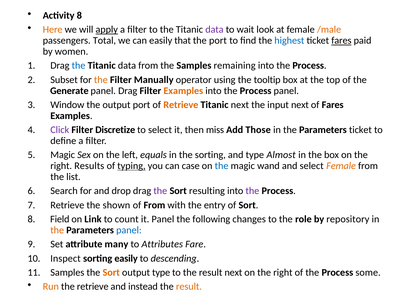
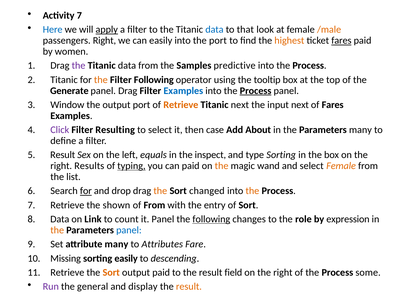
Activity 8: 8 -> 7 (79, 16)
Here colour: orange -> blue (53, 30)
data colour: purple -> blue (214, 30)
wait: wait -> that (245, 30)
passengers Total: Total -> Right (104, 41)
easily that: that -> into (183, 41)
highest colour: blue -> orange (289, 41)
the colour: blue -> purple (79, 66)
remaining: remaining -> predictive (235, 66)
Subset: Subset -> Titanic (64, 80)
Filter Manually: Manually -> Following (154, 80)
Examples colour: orange -> blue (183, 91)
Process underline: none -> present (256, 91)
Discretize: Discretize -> Resulting (115, 130)
miss: miss -> case (215, 130)
Those: Those -> About (258, 130)
Parameters ticket: ticket -> many (360, 130)
Magic: Magic -> Result (63, 155)
the sorting: sorting -> inspect (210, 155)
type Almost: Almost -> Sorting (281, 155)
can case: case -> paid (191, 166)
the colour: blue -> orange (222, 166)
for underline: none -> present (86, 191)
the colour: purple -> orange (160, 191)
resulting: resulting -> changed (207, 191)
the colour: purple -> orange (252, 191)
Field: Field -> Data (60, 219)
following underline: none -> present (211, 219)
repository: repository -> expression (348, 219)
Inspect: Inspect -> Missing (66, 258)
Samples: Samples -> Retrieve (67, 272)
output type: type -> paid (161, 272)
result next: next -> field (233, 272)
Run colour: orange -> purple (51, 287)
the retrieve: retrieve -> general (93, 287)
instead: instead -> display (143, 287)
